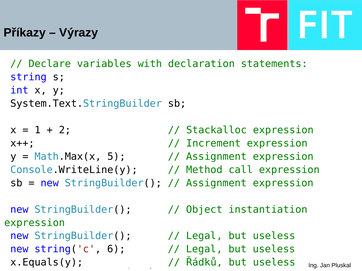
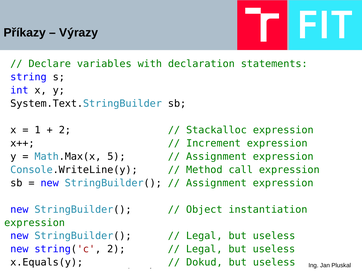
string('c 6: 6 -> 2 (116, 250)
Řádků: Řádků -> Dokud (204, 263)
